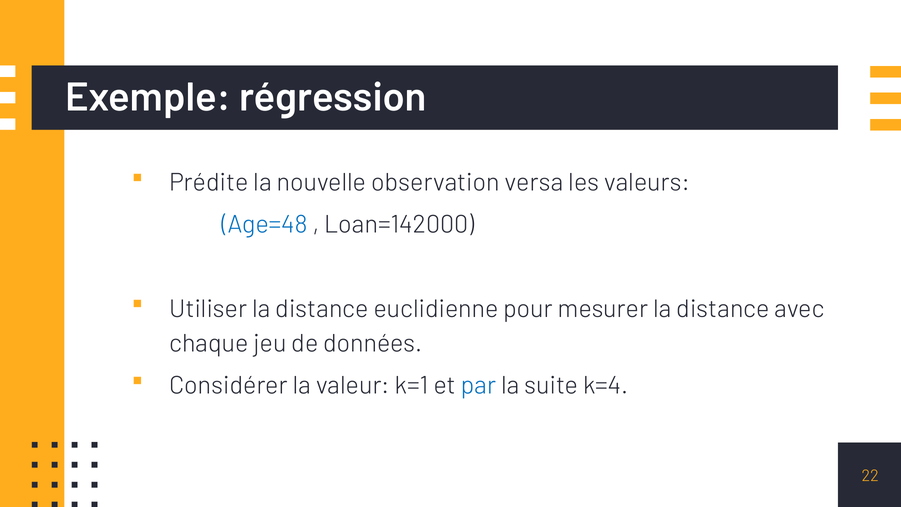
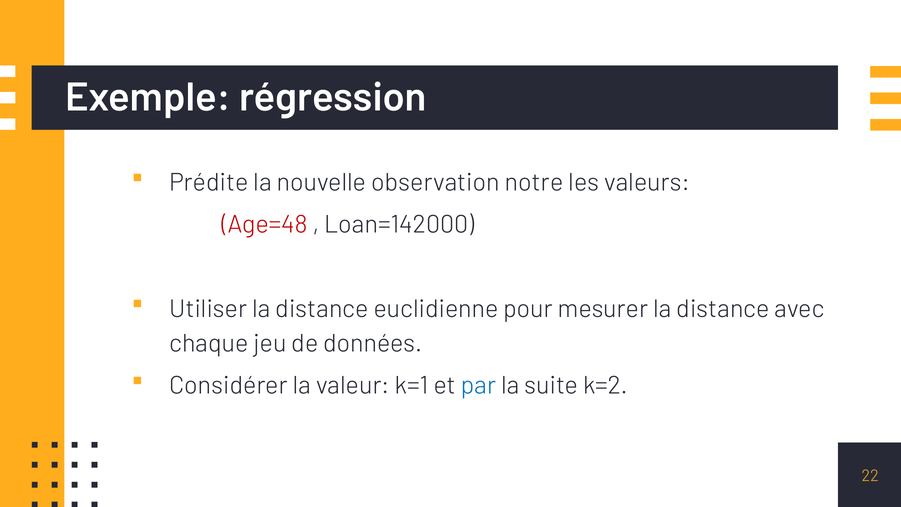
versa: versa -> notre (534, 182)
Age=48 colour: blue -> red (265, 225)
k=4: k=4 -> k=2 (606, 385)
